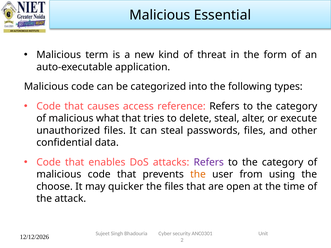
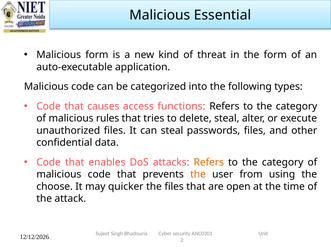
Malicious term: term -> form (97, 55)
reference: reference -> functions (181, 106)
what: what -> rules (108, 119)
Refers colour: purple -> orange (209, 162)
